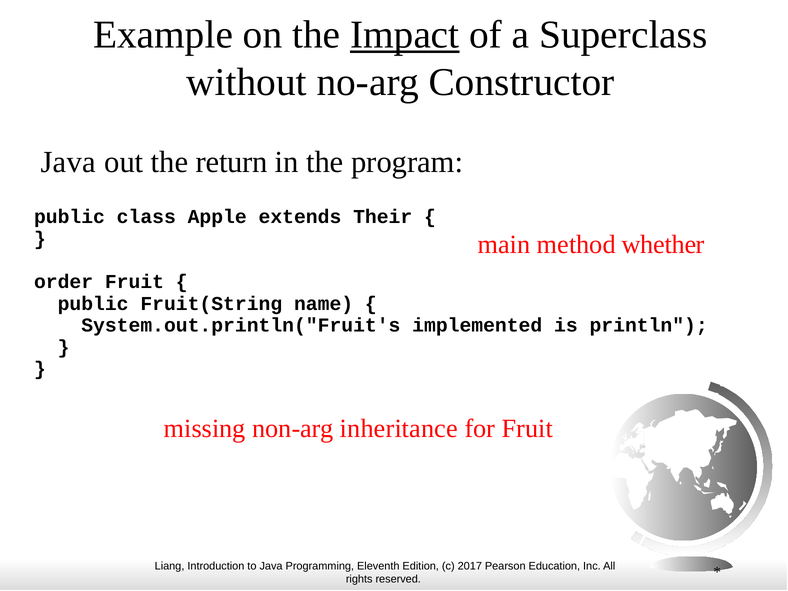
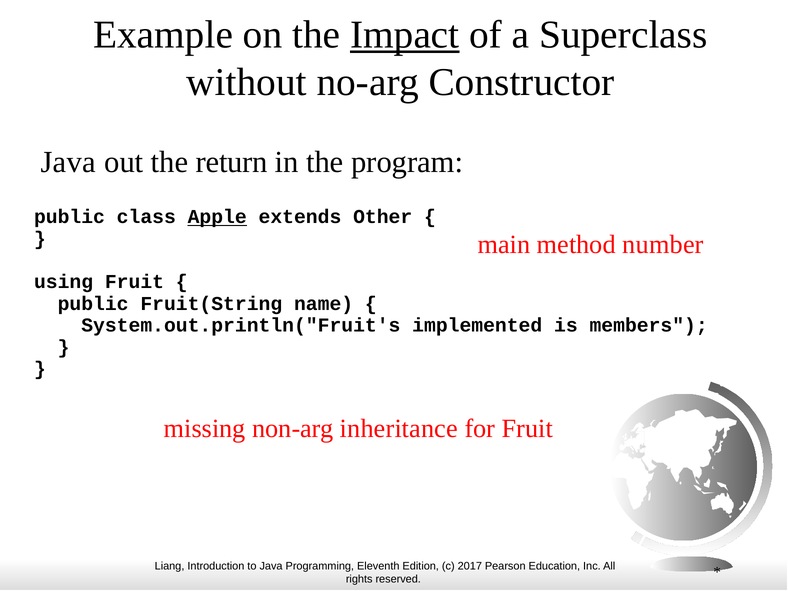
Apple underline: none -> present (217, 217)
Their: Their -> Other (383, 217)
whether: whether -> number (663, 245)
order: order -> using (64, 282)
println: println -> members (649, 325)
